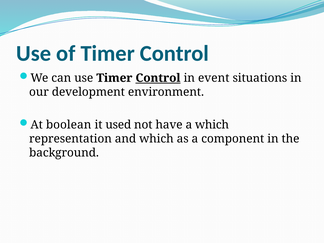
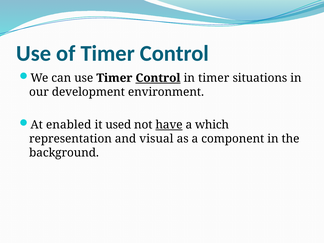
in event: event -> timer (214, 78)
boolean: boolean -> enabled (69, 125)
have underline: none -> present (169, 125)
and which: which -> visual (156, 139)
